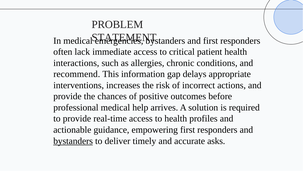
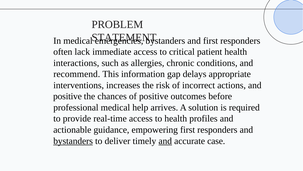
provide: provide -> positive (67, 96)
and underline: none -> present (165, 141)
asks: asks -> case (216, 141)
